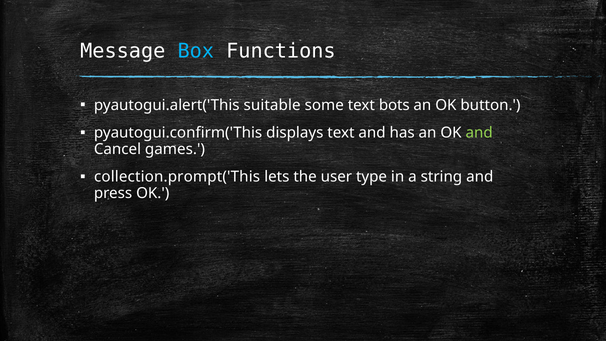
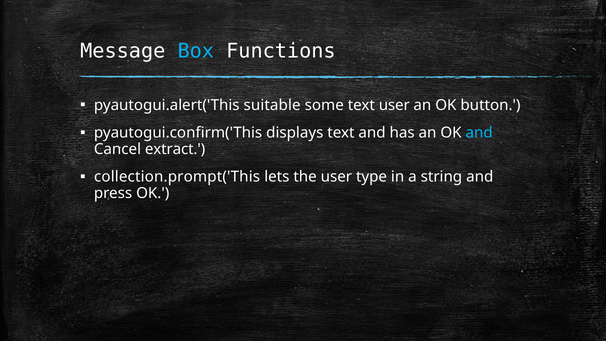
text bots: bots -> user (394, 105)
and colour: light green -> light blue (479, 133)
games: games -> extract (175, 149)
